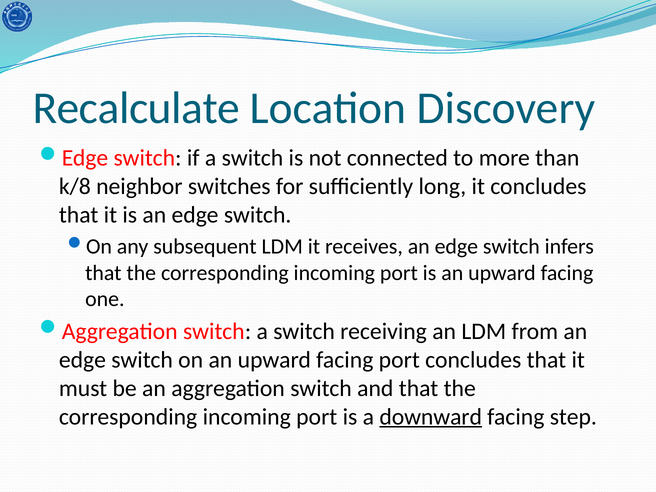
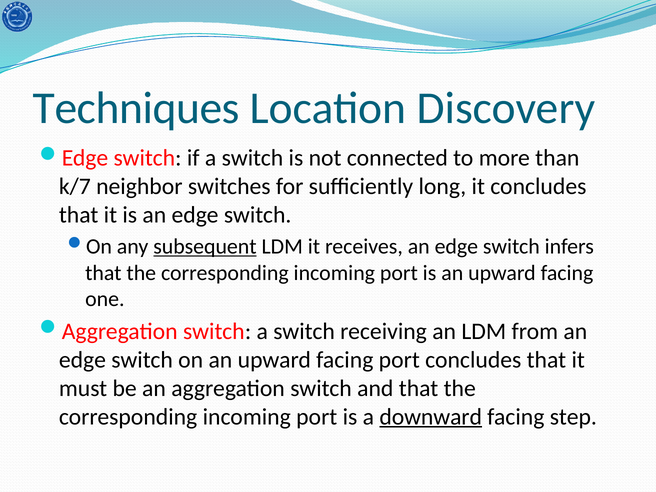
Recalculate: Recalculate -> Techniques (136, 108)
k/8: k/8 -> k/7 (75, 186)
subsequent underline: none -> present (205, 247)
